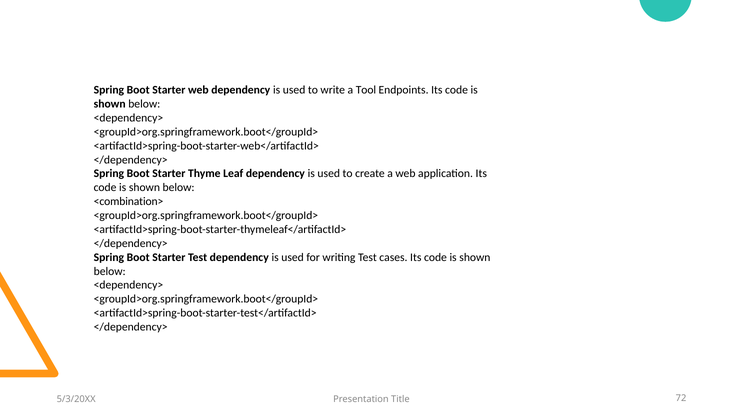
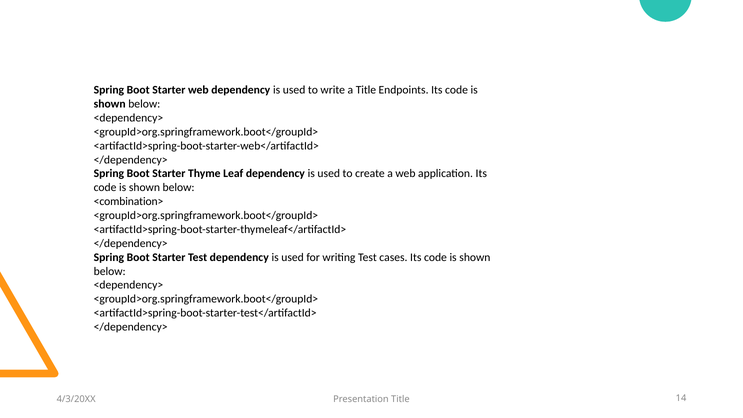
a Tool: Tool -> Title (366, 90)
5/3/20XX: 5/3/20XX -> 4/3/20XX (76, 399)
72: 72 -> 14 (681, 398)
